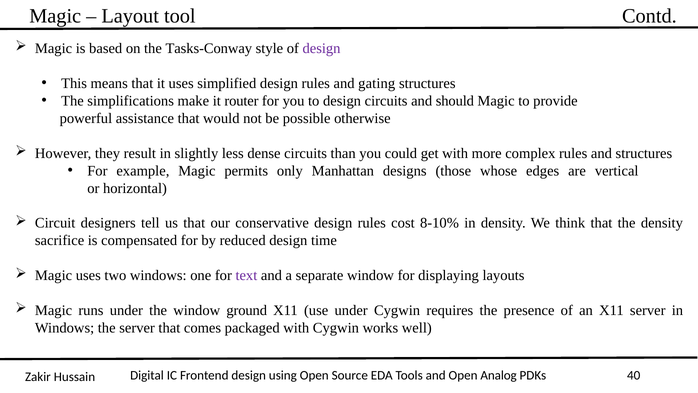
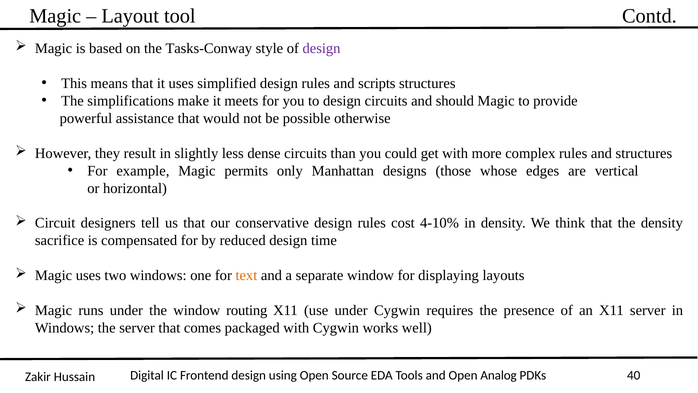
gating: gating -> scripts (377, 83)
router: router -> meets (241, 101)
8-10%: 8-10% -> 4-10% (439, 223)
text colour: purple -> orange (246, 275)
ground: ground -> routing (247, 310)
